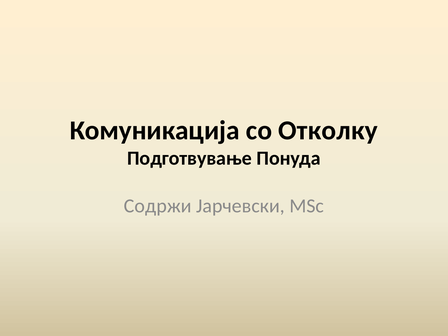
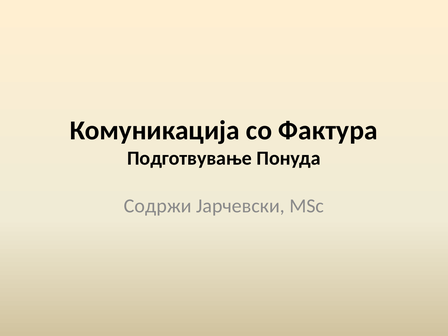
Отколку: Отколку -> Фактура (328, 130)
